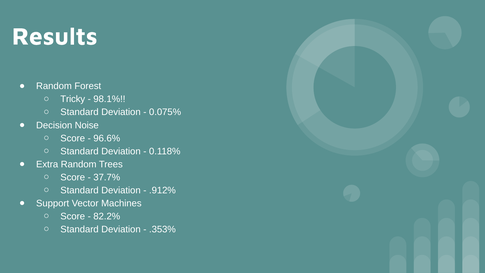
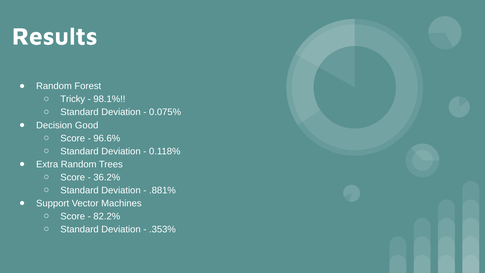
Noise: Noise -> Good (87, 125)
37.7%: 37.7% -> 36.2% (107, 177)
.912%: .912% -> .881% (162, 190)
